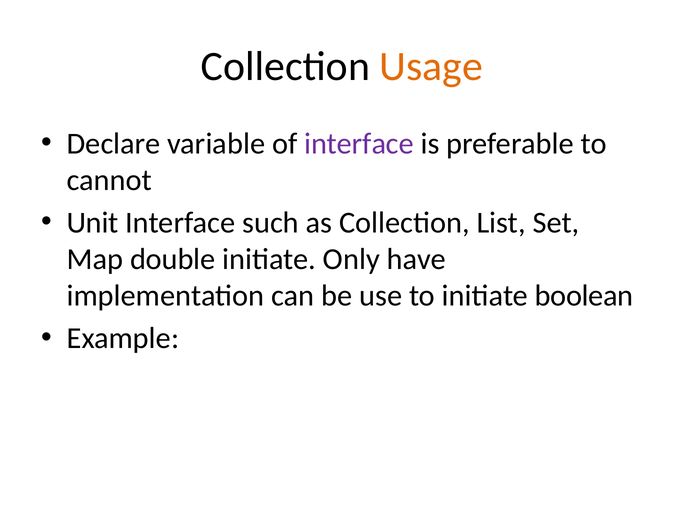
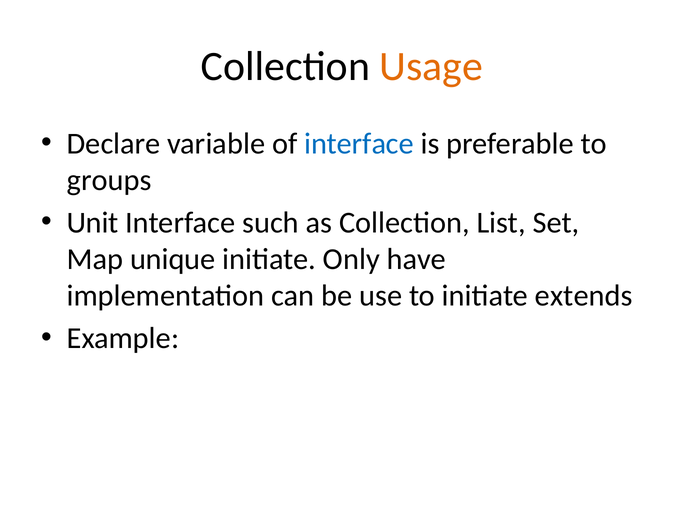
interface colour: purple -> blue (359, 143)
cannot: cannot -> groups (109, 180)
double: double -> unique (173, 259)
boolean: boolean -> extends (584, 296)
